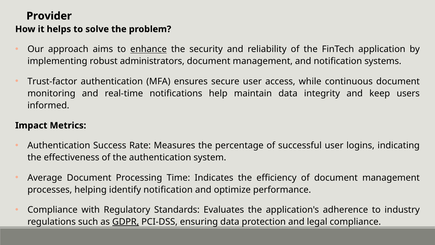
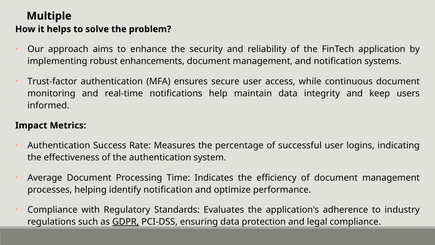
Provider: Provider -> Multiple (49, 16)
enhance underline: present -> none (149, 49)
administrators: administrators -> enhancements (152, 61)
